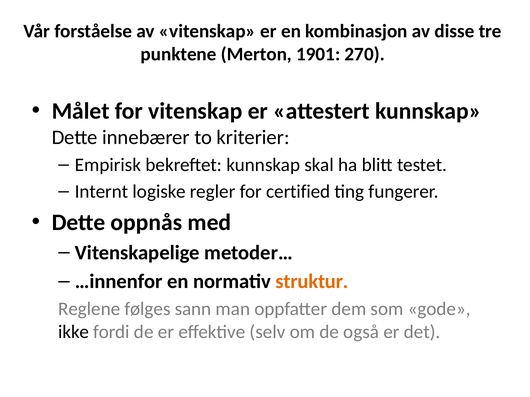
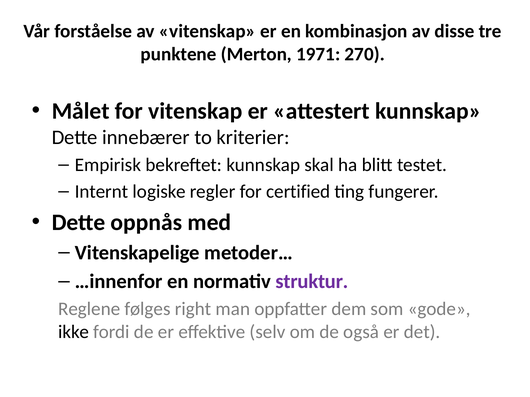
1901: 1901 -> 1971 (318, 54)
struktur colour: orange -> purple (312, 282)
sann: sann -> right (193, 309)
